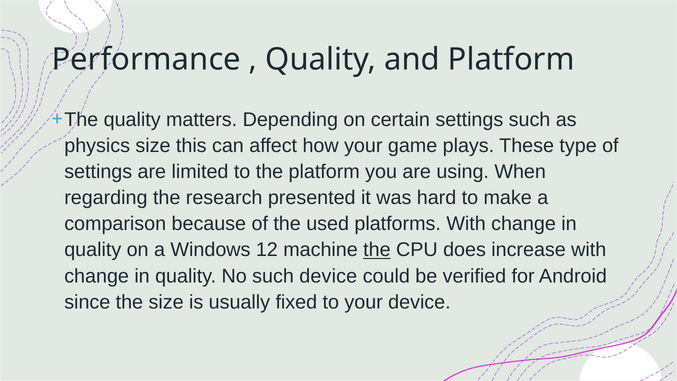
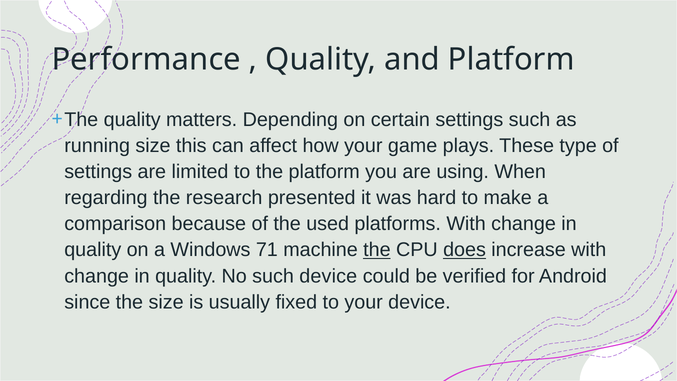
physics: physics -> running (97, 146)
12: 12 -> 71 (267, 250)
does underline: none -> present (465, 250)
